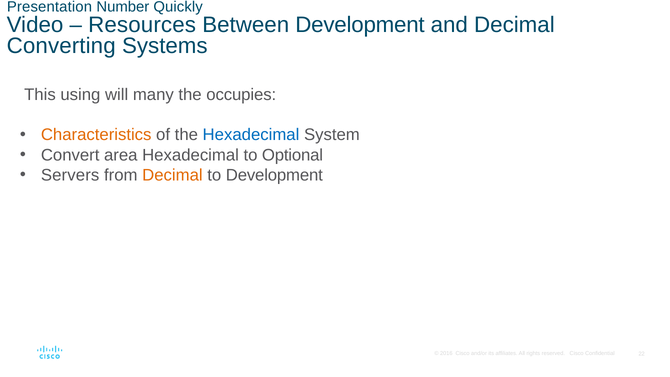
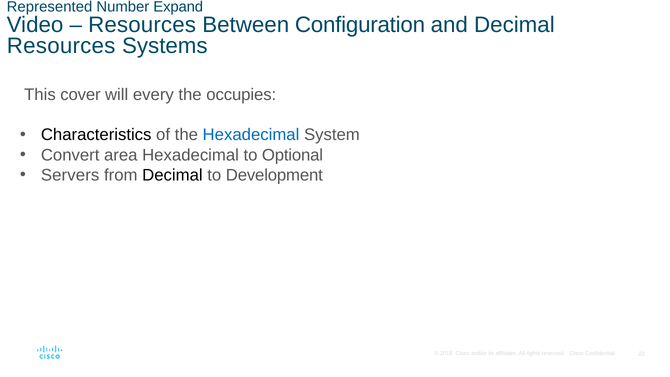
Presentation: Presentation -> Represented (50, 7)
Quickly: Quickly -> Expand (178, 7)
Between Development: Development -> Configuration (360, 25)
Converting: Converting -> Resources (61, 46)
using: using -> cover (80, 95)
many: many -> every (153, 95)
Characteristics colour: orange -> black (96, 135)
Decimal colour: orange -> black (172, 175)
